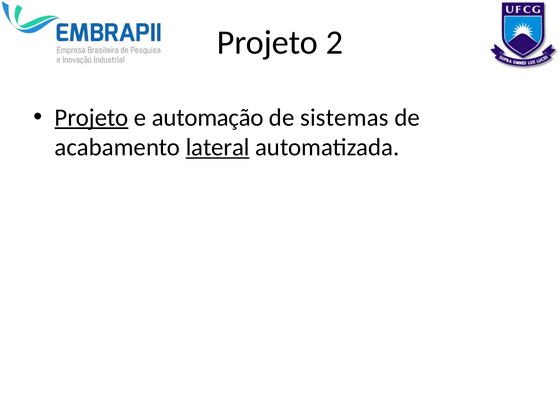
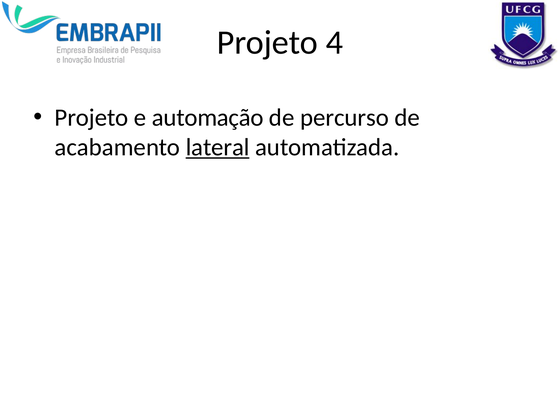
2: 2 -> 4 (334, 43)
Projeto underline: present -> none (91, 117)
sistemas: sistemas -> percurso (344, 117)
